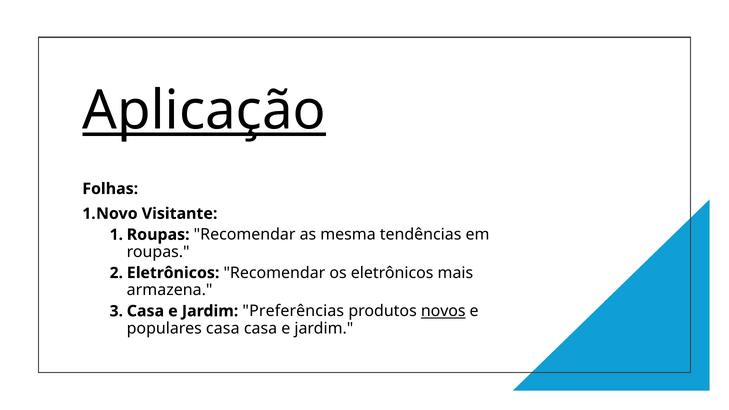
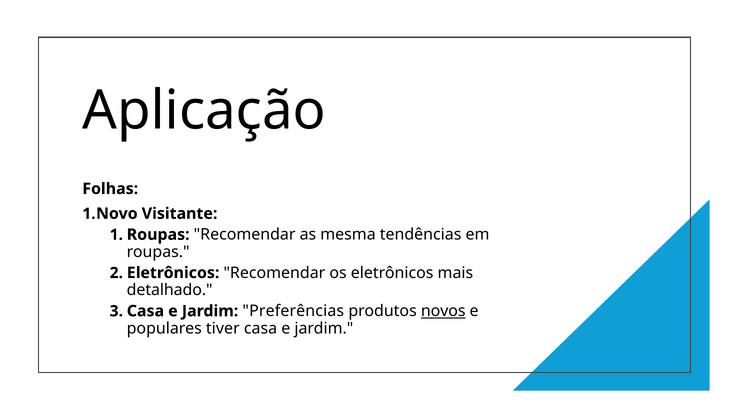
Aplicação underline: present -> none (204, 111)
armazena: armazena -> detalhado (170, 290)
populares casa: casa -> tiver (223, 328)
